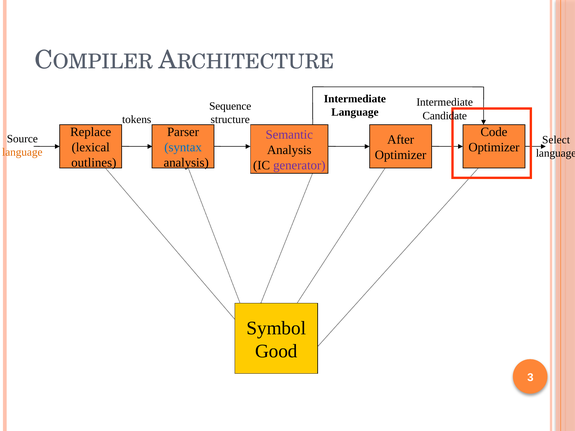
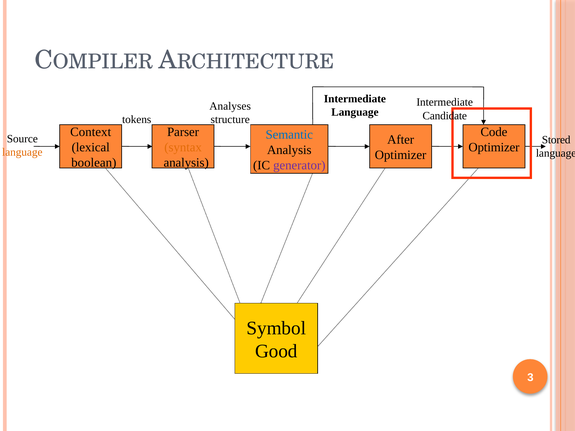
Sequence: Sequence -> Analyses (230, 106)
Replace: Replace -> Context (91, 132)
Semantic colour: purple -> blue (289, 135)
Select: Select -> Stored (556, 140)
syntax colour: blue -> orange (183, 147)
outlines: outlines -> boolean (94, 163)
